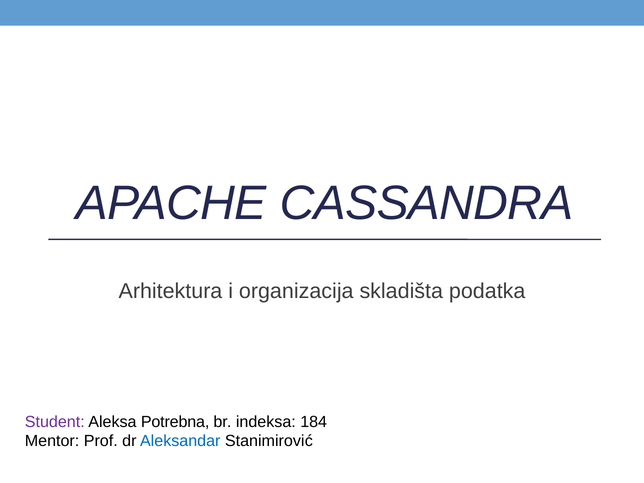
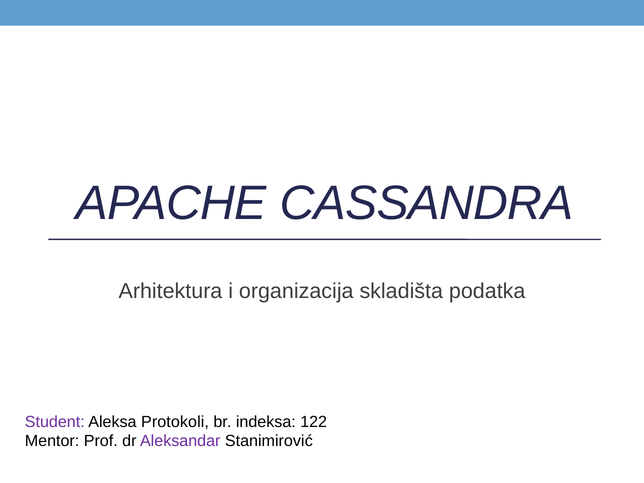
Potrebna: Potrebna -> Protokoli (175, 422)
184: 184 -> 122 (314, 422)
Aleksandar colour: blue -> purple (180, 441)
